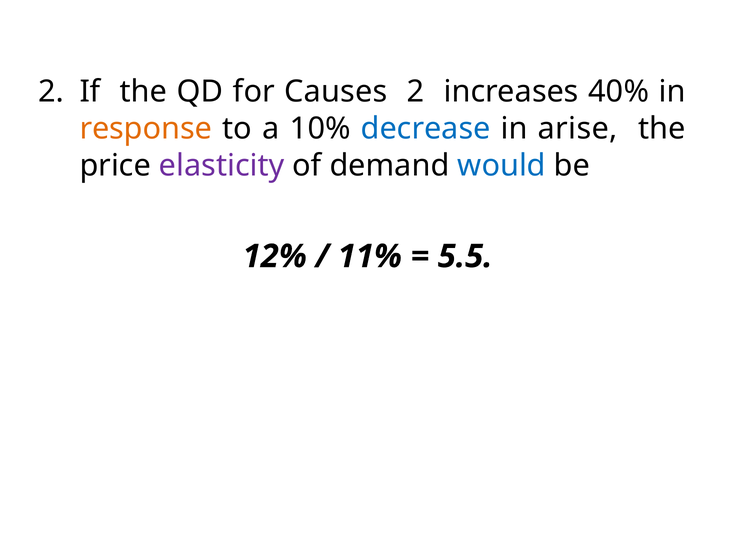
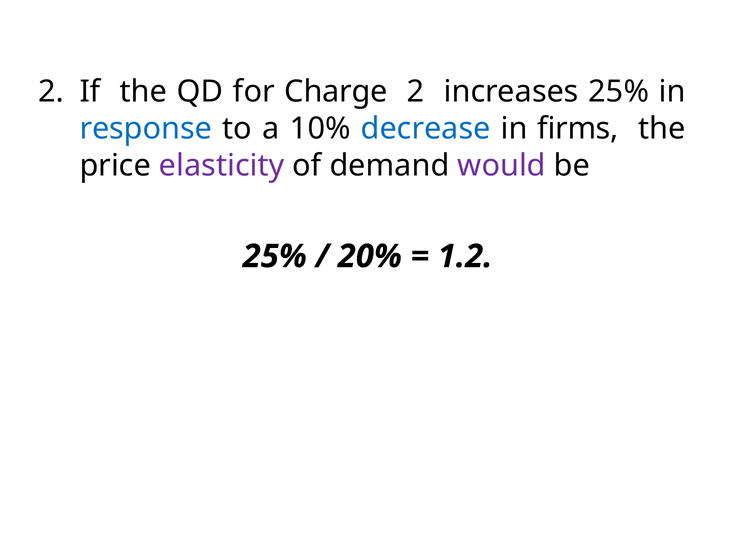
Causes: Causes -> Charge (336, 92)
increases 40%: 40% -> 25% (619, 92)
response colour: orange -> blue (146, 129)
arise: arise -> firms (578, 129)
would colour: blue -> purple (502, 166)
12%: 12% -> 25% (275, 256)
11%: 11% -> 20% (370, 256)
5.5: 5.5 -> 1.2 (465, 256)
